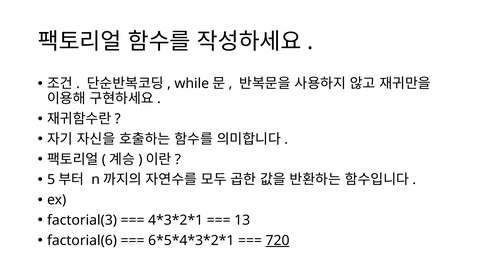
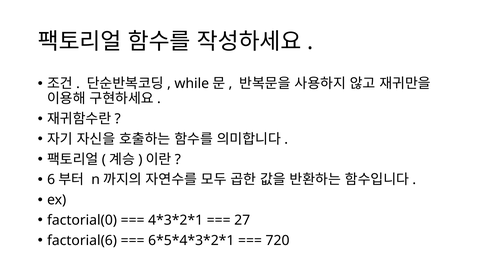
5: 5 -> 6 (51, 180)
factorial(3: factorial(3 -> factorial(0 (82, 220)
13: 13 -> 27 (242, 220)
720 underline: present -> none (278, 240)
